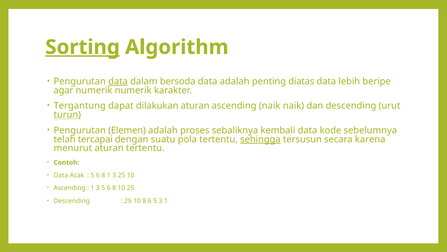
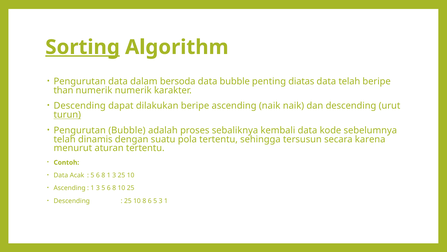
data underline: present -> none (118, 81)
data adalah: adalah -> bubble (235, 81)
data lebih: lebih -> telah (349, 81)
agar: agar -> than (63, 90)
Tergantung: Tergantung -> Descending (80, 106)
dilakukan aturan: aturan -> beripe (195, 106)
Pengurutan Elemen: Elemen -> Bubble (127, 130)
tercapai: tercapai -> dinamis (95, 139)
sehingga underline: present -> none (260, 139)
